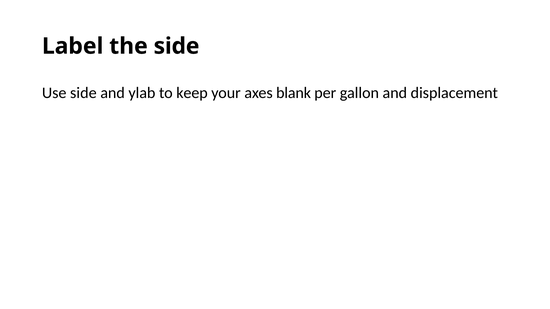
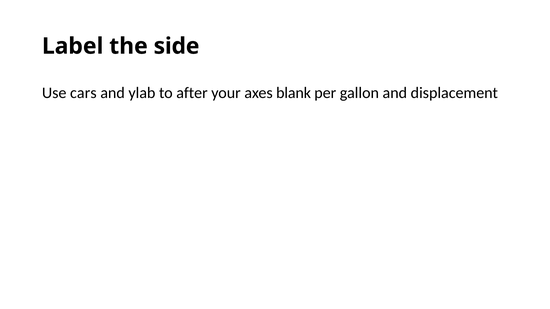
Use side: side -> cars (83, 93)
keep: keep -> after (192, 93)
